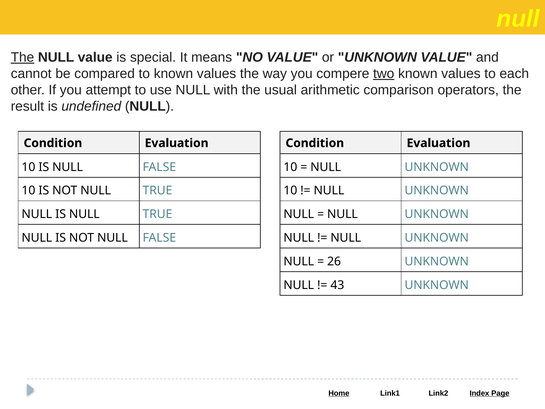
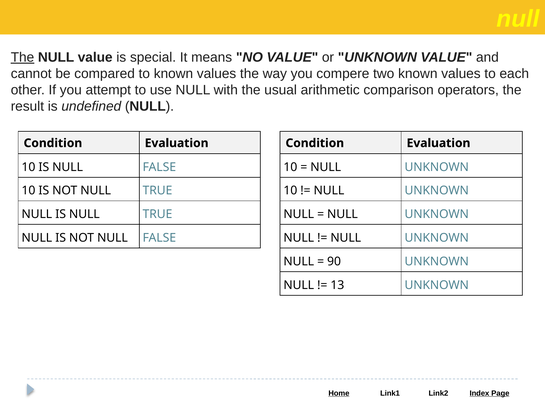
two underline: present -> none (384, 74)
26: 26 -> 90 (334, 261)
43: 43 -> 13 (337, 285)
